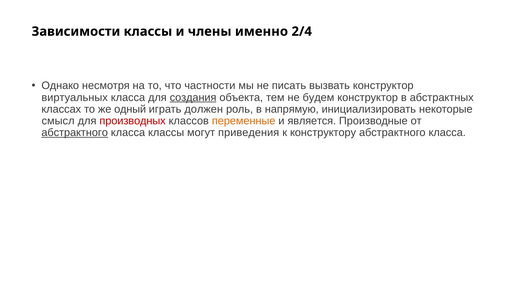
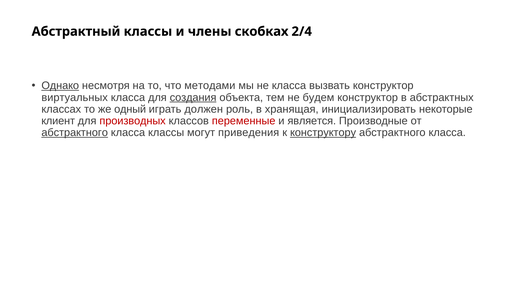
Зависимости: Зависимости -> Абстрактный (76, 32)
именно: именно -> скобках (262, 32)
Однако underline: none -> present (60, 86)
частности: частности -> методами (210, 86)
не писать: писать -> класса (289, 86)
напрямую: напрямую -> хранящая (292, 109)
смысл: смысл -> клиент (58, 121)
переменные colour: orange -> red (244, 121)
конструктору underline: none -> present (323, 133)
